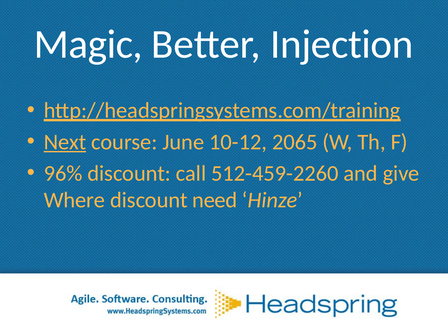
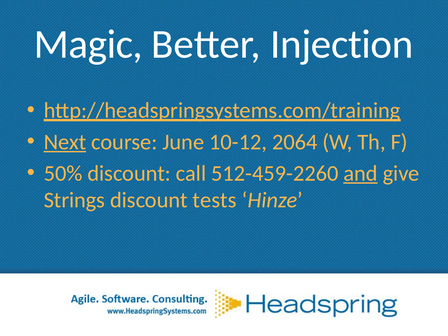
2065: 2065 -> 2064 (295, 142)
96%: 96% -> 50% (63, 173)
and underline: none -> present (361, 173)
Where: Where -> Strings (74, 200)
need: need -> tests (215, 200)
